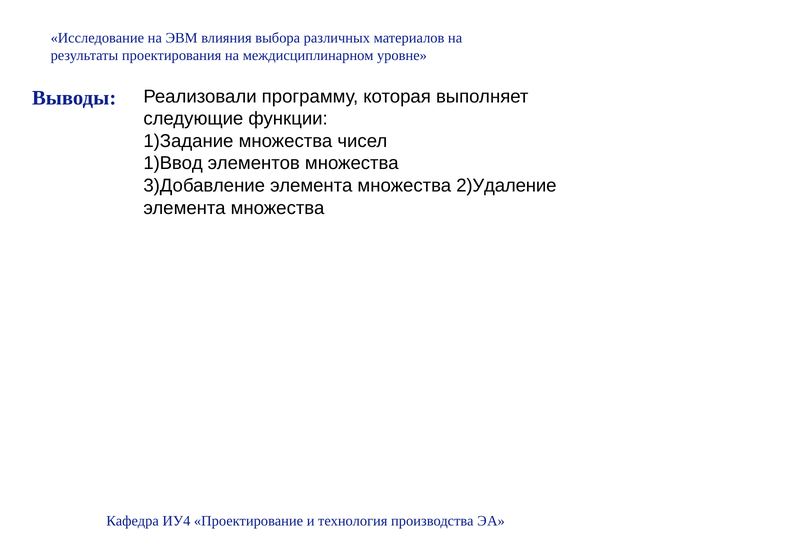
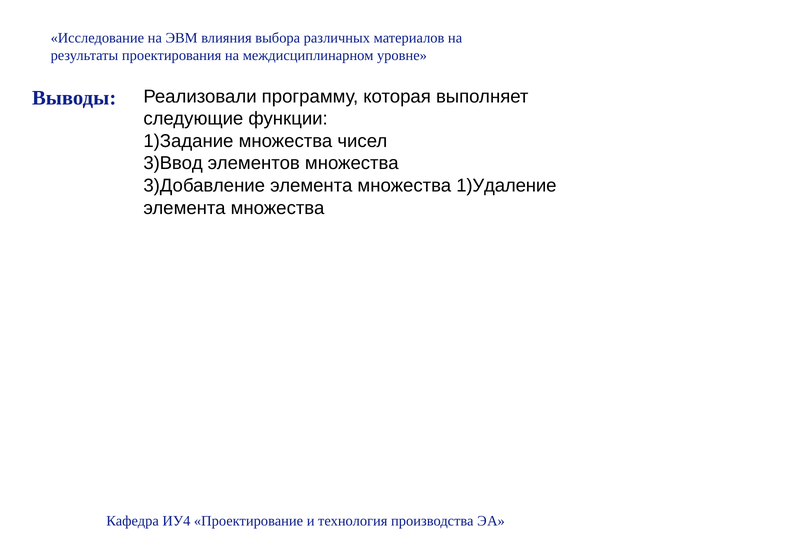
1)Ввод: 1)Ввод -> 3)Ввод (173, 163)
2)Удаление: 2)Удаление -> 1)Удаление (506, 186)
